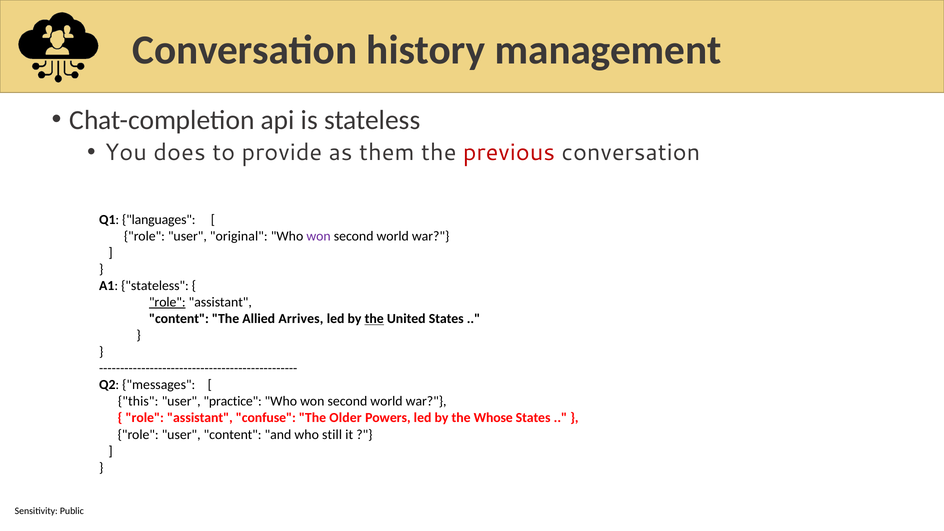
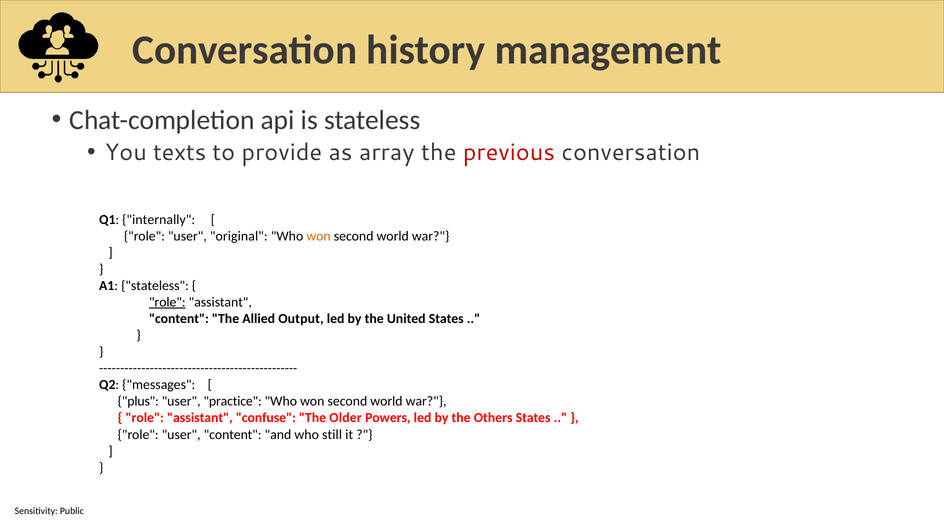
does: does -> texts (180, 153)
them: them -> array (387, 153)
languages: languages -> internally (159, 220)
won colour: purple -> orange (319, 236)
Arrives: Arrives -> Output (301, 319)
the underline: present -> none (374, 319)
this: this -> plus (138, 401)
Whose: Whose -> Others (493, 418)
